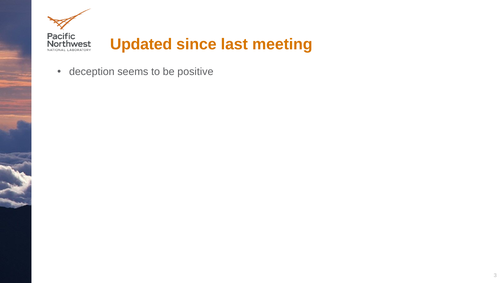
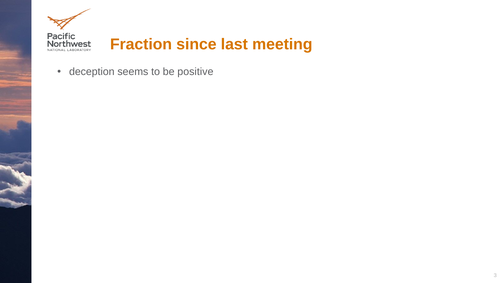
Updated: Updated -> Fraction (141, 44)
